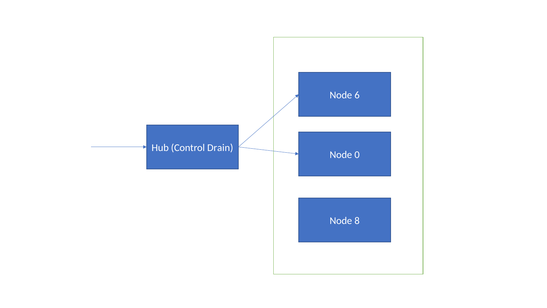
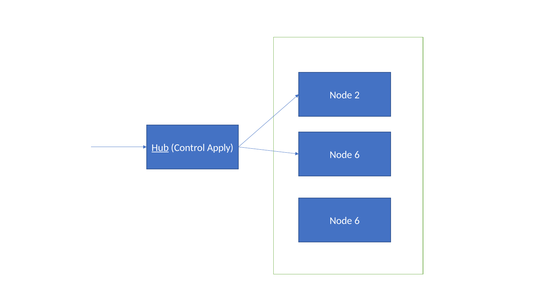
6: 6 -> 2 (357, 95)
Hub underline: none -> present (160, 148)
Drain: Drain -> Apply (220, 148)
0: 0 -> 6 (357, 155)
8: 8 -> 6 (357, 221)
